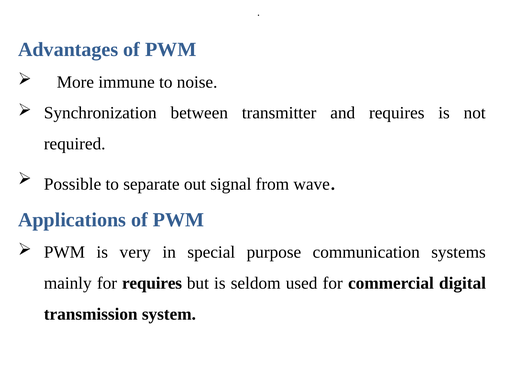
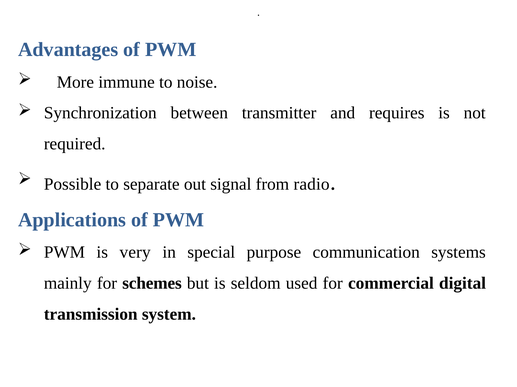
wave: wave -> radio (312, 184)
for requires: requires -> schemes (152, 284)
